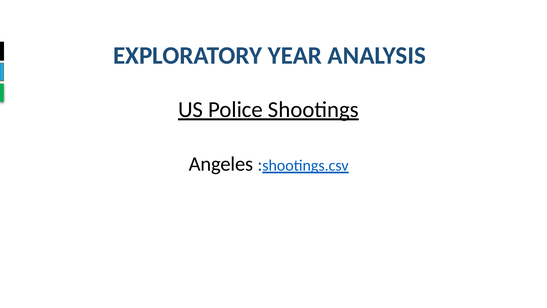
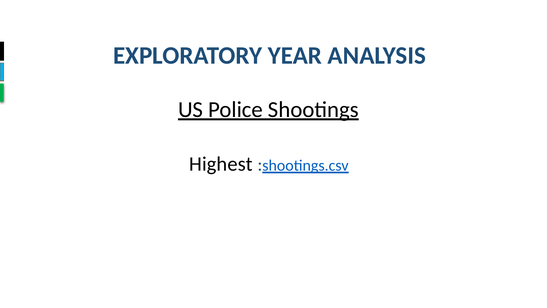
Angeles: Angeles -> Highest (221, 164)
